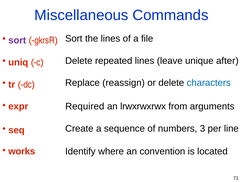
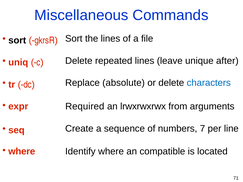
sort colour: purple -> black (17, 40)
reassign: reassign -> absolute (124, 83)
3: 3 -> 7 (202, 129)
works: works -> where (22, 152)
convention: convention -> compatible (162, 152)
